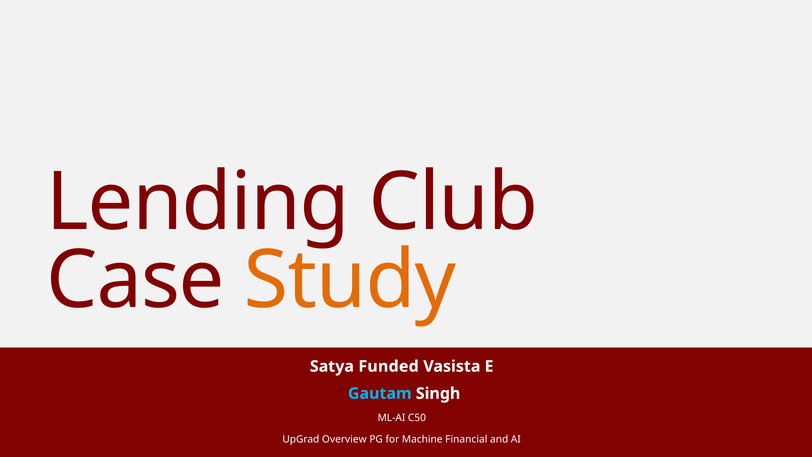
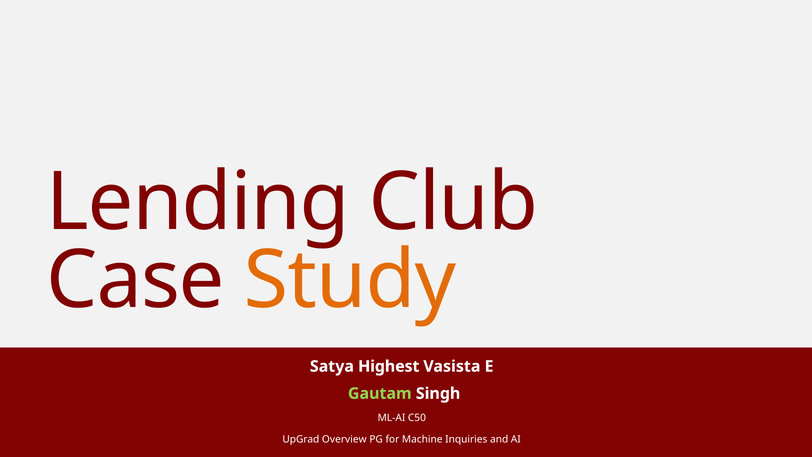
Funded: Funded -> Highest (389, 366)
Gautam colour: light blue -> light green (380, 393)
Financial: Financial -> Inquiries (466, 439)
